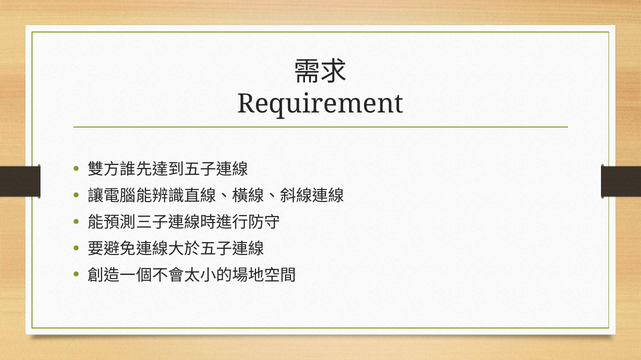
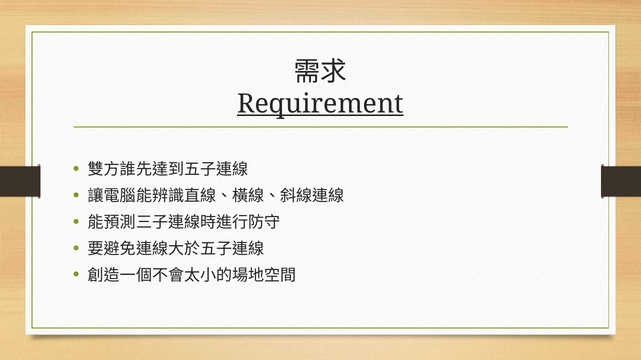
Requirement underline: none -> present (320, 104)
